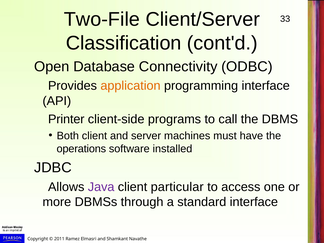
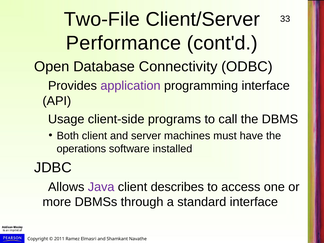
Classification: Classification -> Performance (124, 43)
application colour: orange -> purple (130, 86)
Printer: Printer -> Usage (66, 119)
particular: particular -> describes (177, 187)
